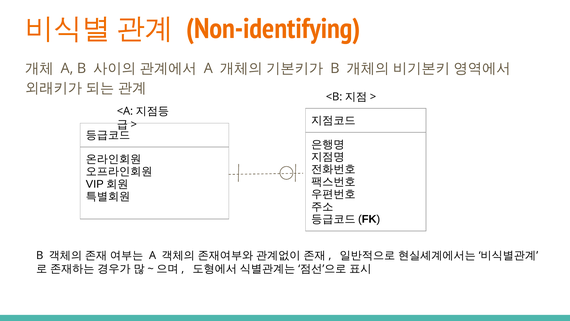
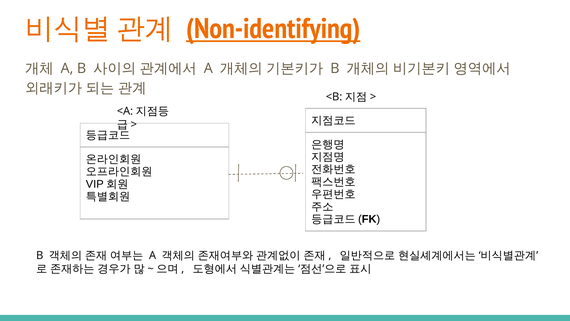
Non-identifying underline: none -> present (273, 29)
